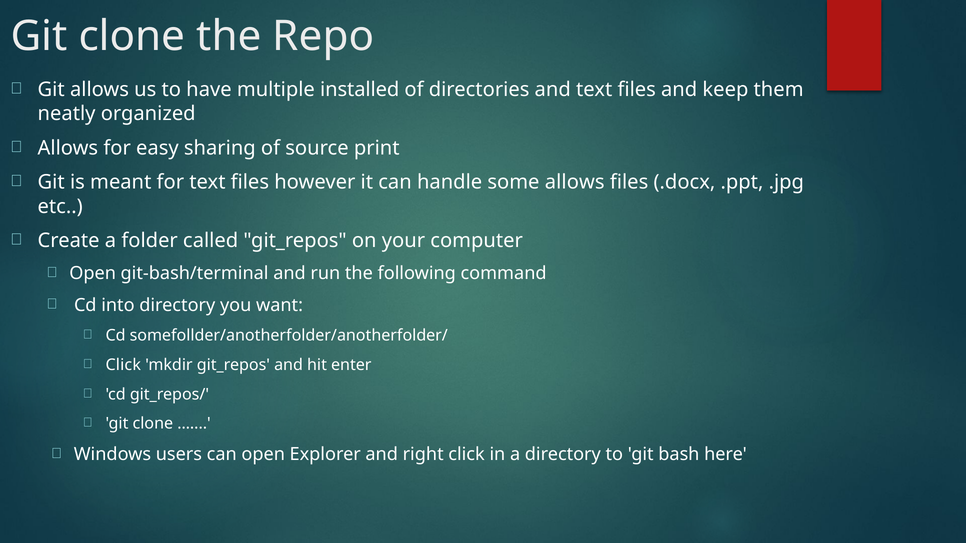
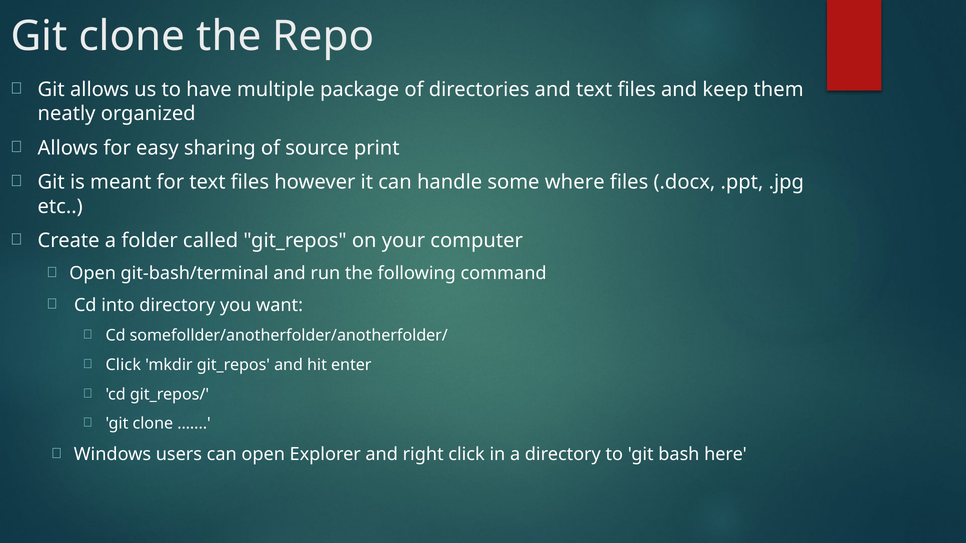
installed: installed -> package (360, 90)
some allows: allows -> where (575, 182)
